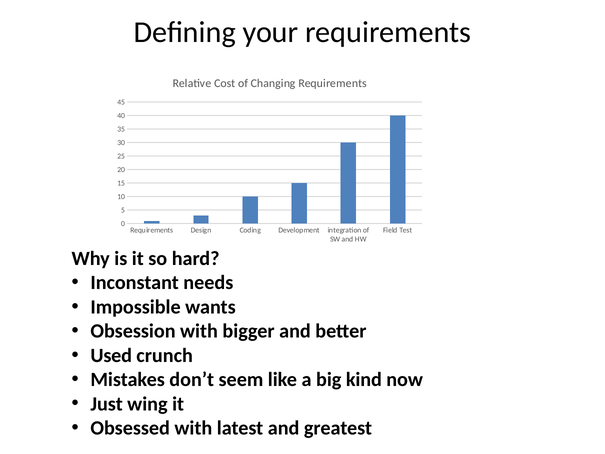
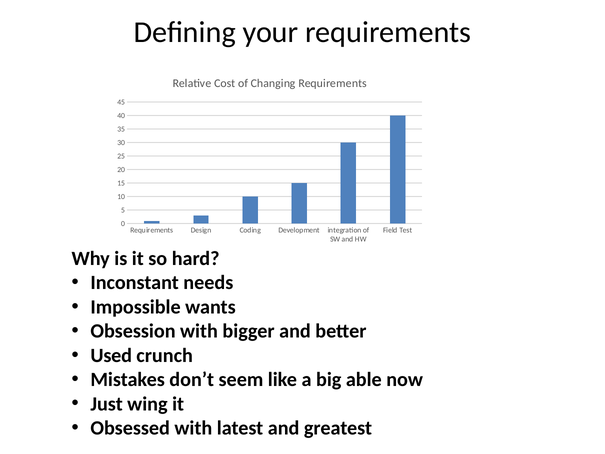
kind: kind -> able (364, 379)
